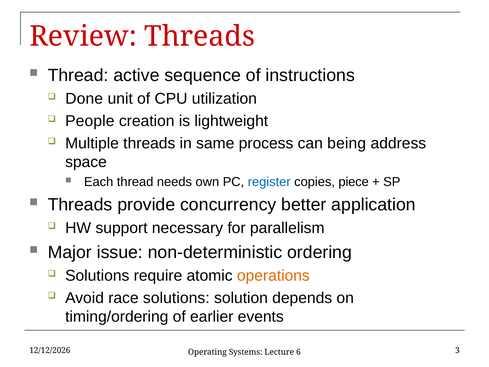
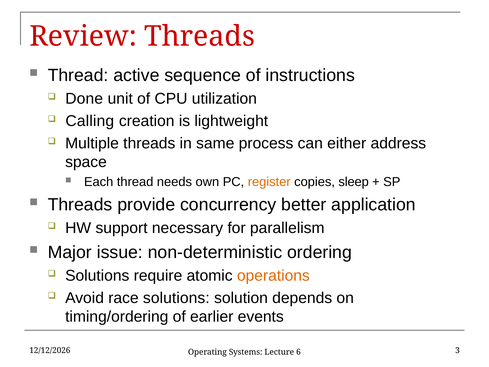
People: People -> Calling (90, 121)
being: being -> either (347, 143)
register colour: blue -> orange (269, 182)
piece: piece -> sleep (354, 182)
